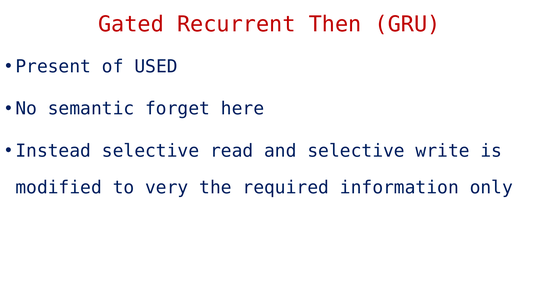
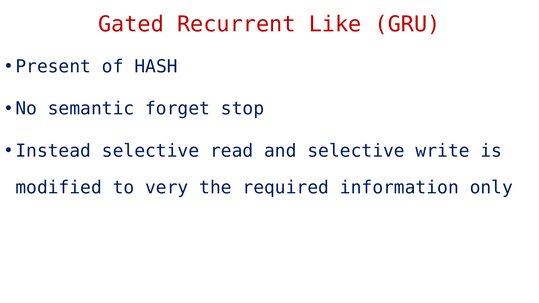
Then: Then -> Like (335, 24)
USED: USED -> HASH (156, 66)
here: here -> stop (243, 109)
